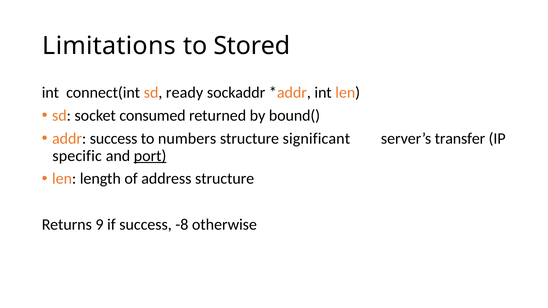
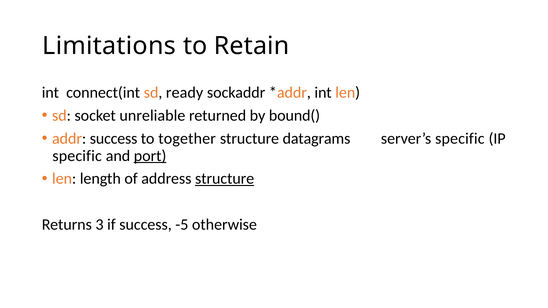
Stored: Stored -> Retain (252, 46)
consumed: consumed -> unreliable (152, 116)
numbers: numbers -> together (187, 139)
significant: significant -> datagrams (316, 139)
server’s transfer: transfer -> specific (460, 139)
structure underline: none -> present (225, 179)
9: 9 -> 3 (100, 225)
-8: -8 -> -5 (182, 225)
